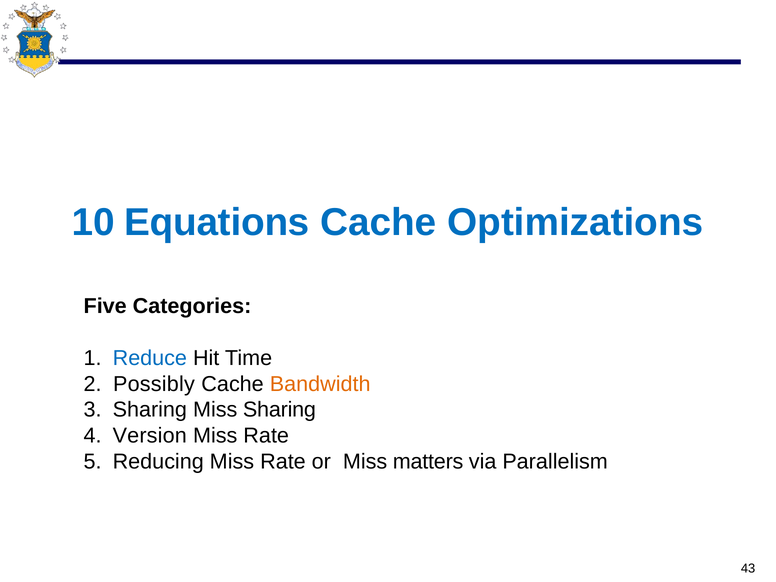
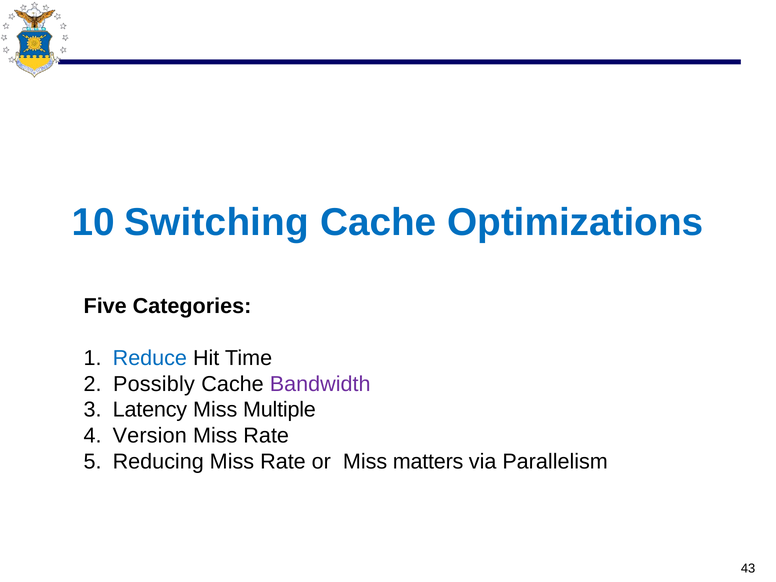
Equations: Equations -> Switching (217, 222)
Bandwidth colour: orange -> purple (320, 384)
Sharing: Sharing -> Latency (150, 410)
Miss Sharing: Sharing -> Multiple (279, 410)
